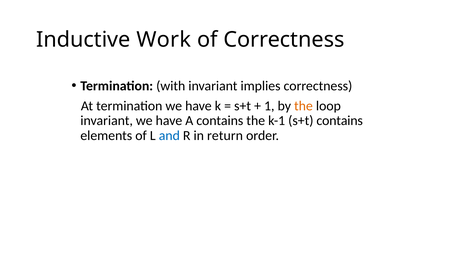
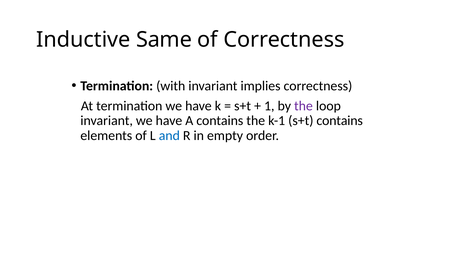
Work: Work -> Same (164, 40)
the colour: orange -> purple (303, 106)
return: return -> empty (225, 136)
